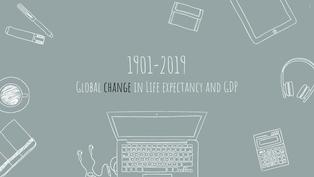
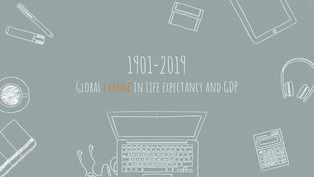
change colour: black -> orange (117, 87)
